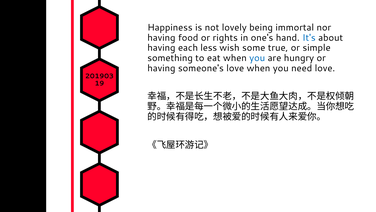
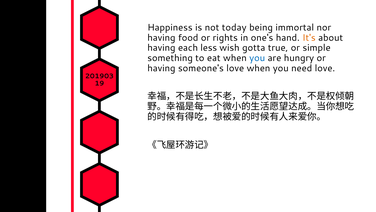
lovely: lovely -> today (234, 27)
It's colour: blue -> orange (309, 38)
some: some -> gotta (254, 48)
